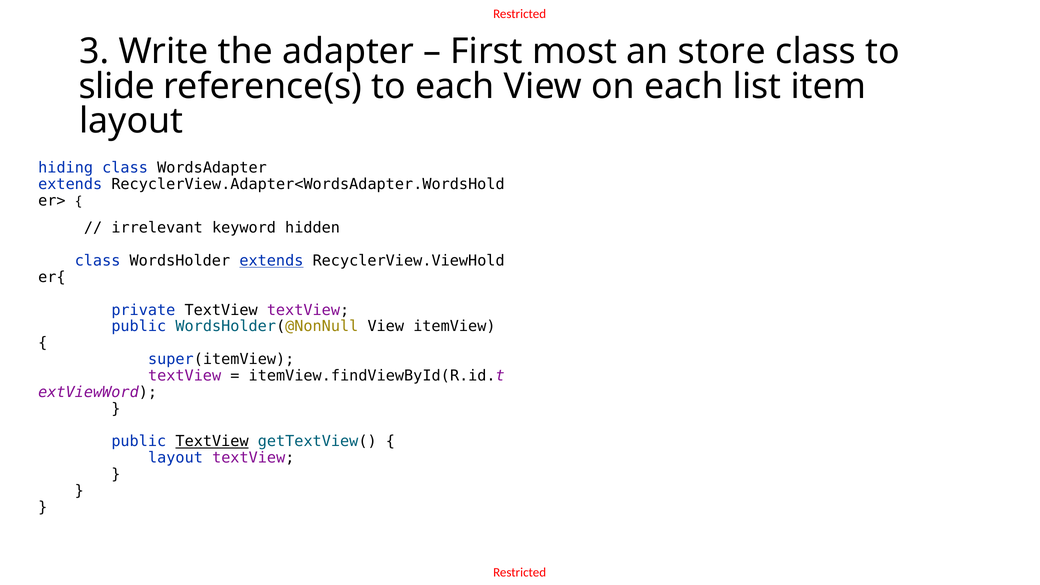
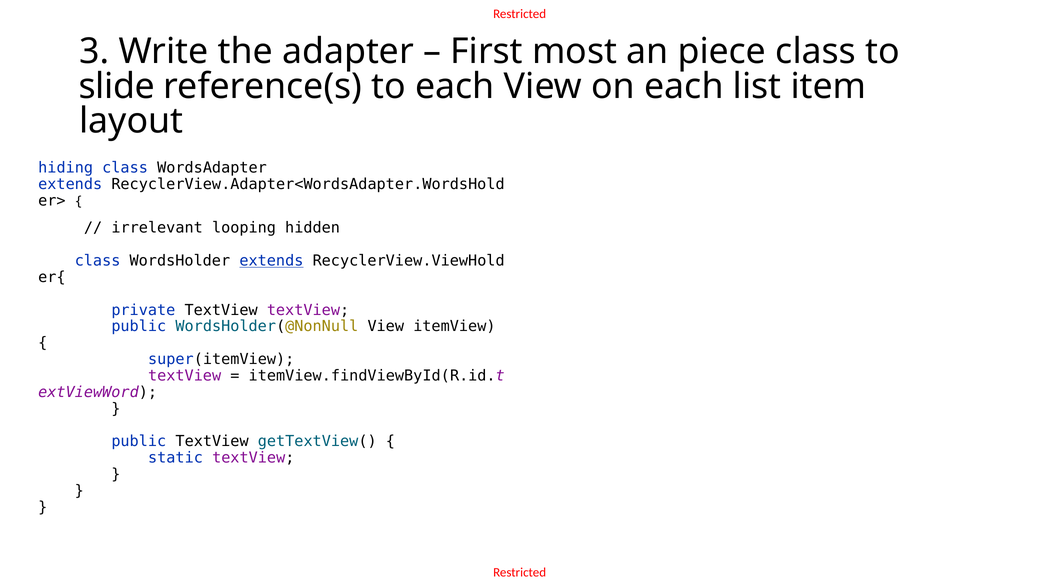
store: store -> piece (722, 51)
keyword: keyword -> looping (244, 228)
TextView underline: present -> none (212, 441)
layout: layout -> static (175, 458)
